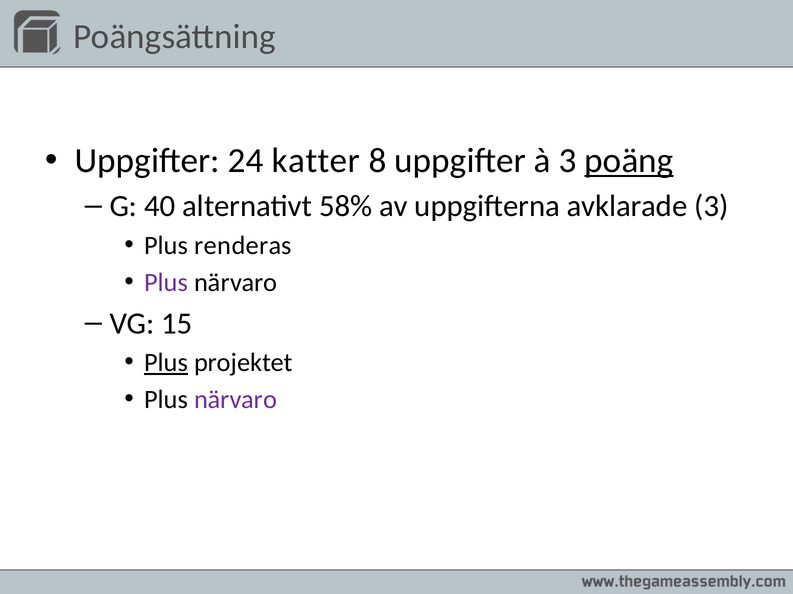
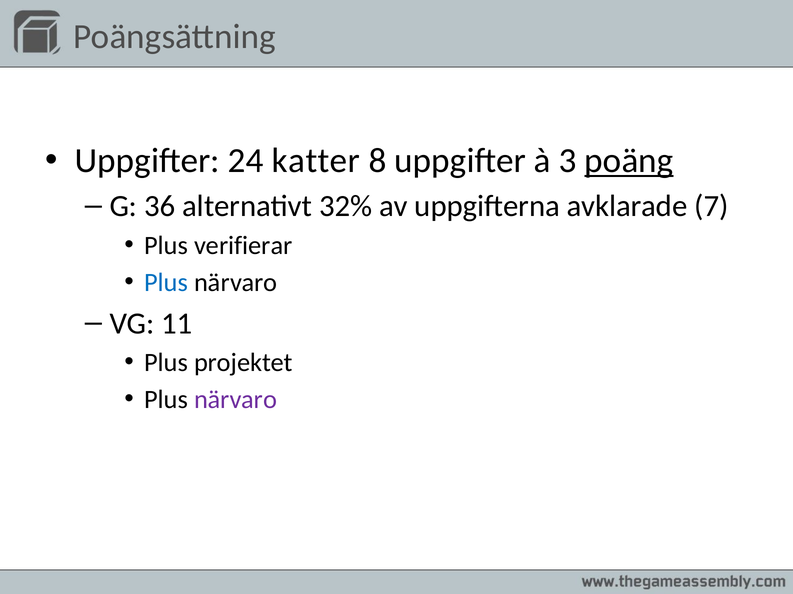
40: 40 -> 36 (160, 207)
58%: 58% -> 32% (346, 207)
avklarade 3: 3 -> 7 (711, 207)
renderas: renderas -> verifierar (243, 246)
Plus colour: purple -> blue (166, 283)
15: 15 -> 11 (177, 324)
Plus underline: present -> none (166, 363)
